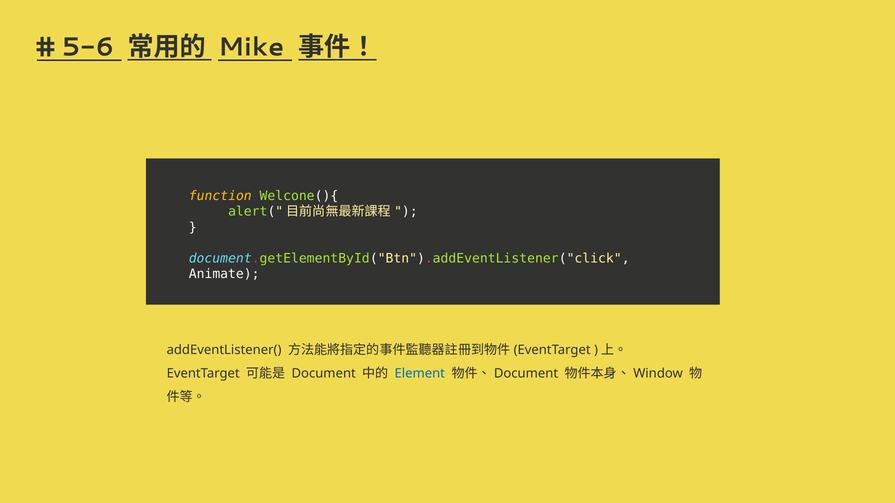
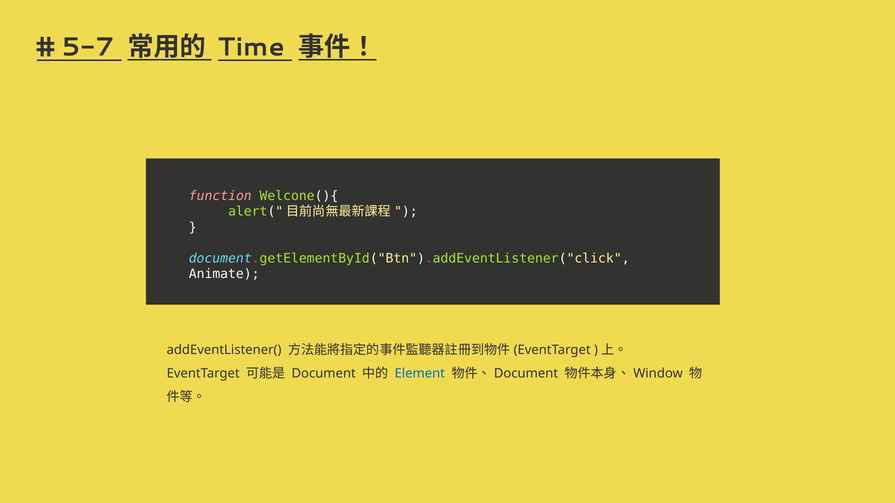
5-6: 5-6 -> 5-7 (88, 47)
Mike: Mike -> Time (251, 47)
function colour: yellow -> pink (220, 196)
